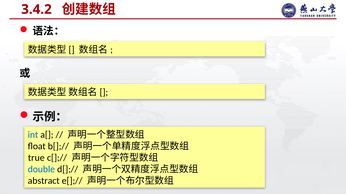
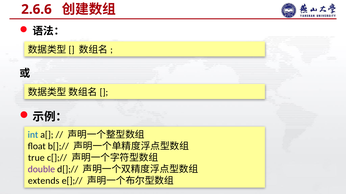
3.4.2: 3.4.2 -> 2.6.6 (36, 9)
double colour: blue -> purple (41, 170)
abstract: abstract -> extends (44, 181)
